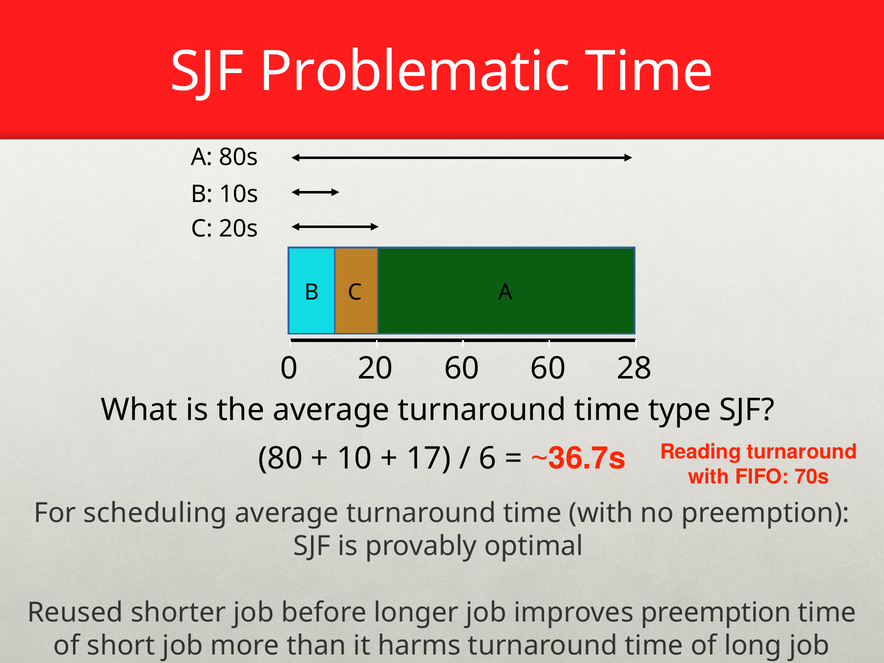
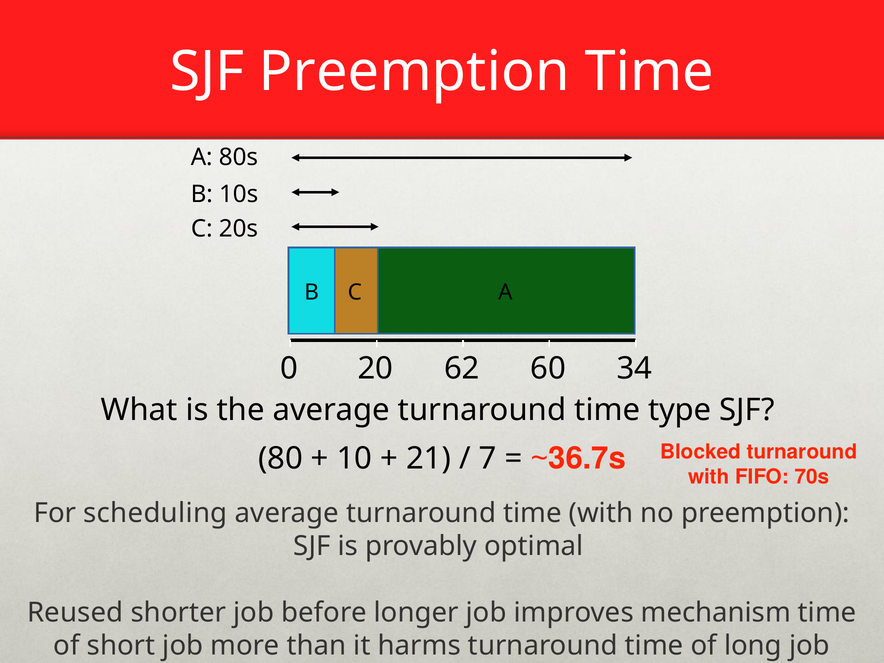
SJF Problematic: Problematic -> Preemption (414, 72)
20 60: 60 -> 62 (462, 368)
28: 28 -> 34 (634, 368)
Reading: Reading -> Blocked (701, 452)
17: 17 -> 21 (429, 459)
6: 6 -> 7 (488, 459)
improves preemption: preemption -> mechanism (716, 612)
